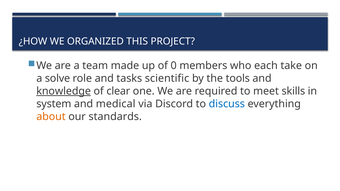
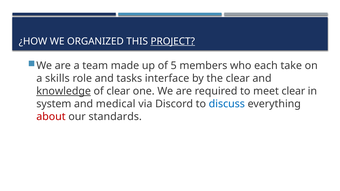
PROJECT underline: none -> present (173, 41)
0: 0 -> 5 (174, 66)
solve: solve -> skills (57, 78)
scientific: scientific -> interface (167, 78)
the tools: tools -> clear (238, 78)
meet skills: skills -> clear (293, 91)
about colour: orange -> red (51, 117)
